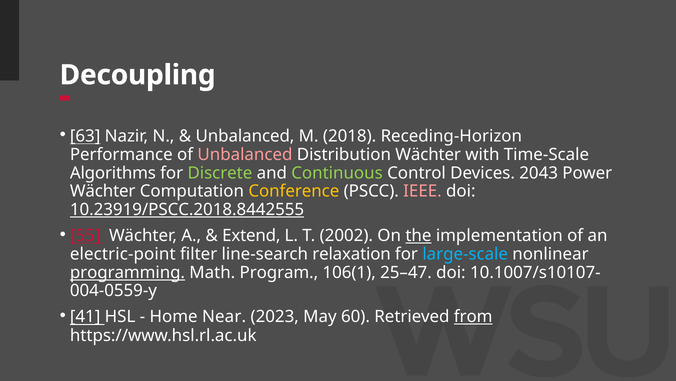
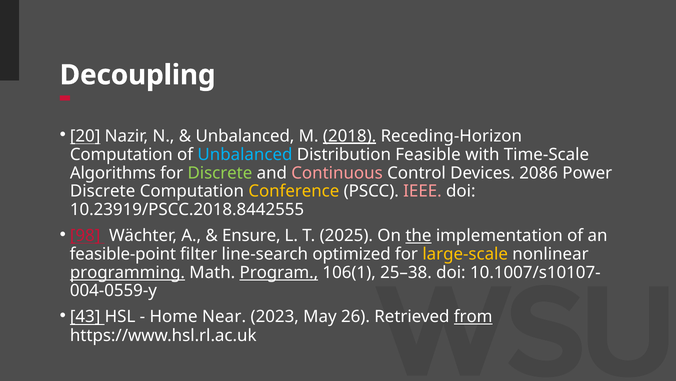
63: 63 -> 20 (85, 136)
2018 underline: none -> present (350, 136)
Performance: Performance -> Computation (121, 154)
Unbalanced colour: pink -> light blue (245, 154)
Distribution Wächter: Wächter -> Feasible (428, 154)
Continuous colour: light green -> pink (337, 173)
2043: 2043 -> 2086 (539, 173)
Wächter: Wächter -> Discrete (103, 191)
10.23919/PSCC.2018.8442555 underline: present -> none (187, 209)
55: 55 -> 98 (85, 235)
Extend: Extend -> Ensure (251, 235)
2002: 2002 -> 2025 (346, 235)
electric-point: electric-point -> feasible-point (123, 254)
relaxation: relaxation -> optimized (352, 254)
large-scale colour: light blue -> yellow (465, 254)
Program underline: none -> present (279, 272)
25–47: 25–47 -> 25–38 (406, 272)
41: 41 -> 43 (85, 316)
60: 60 -> 26 (355, 316)
